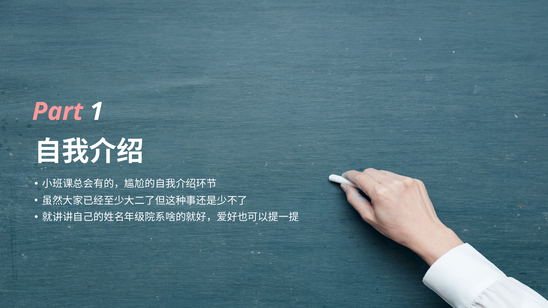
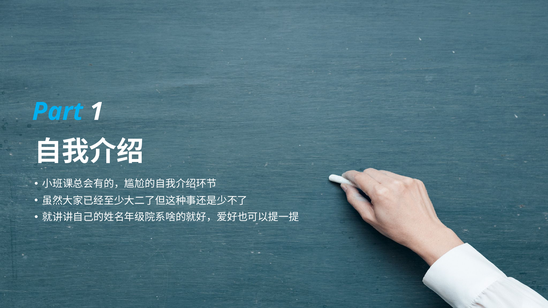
Part colour: pink -> light blue (58, 112)
